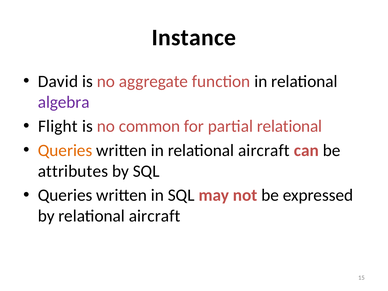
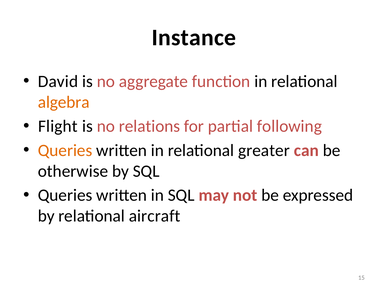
algebra colour: purple -> orange (64, 102)
common: common -> relations (149, 126)
partial relational: relational -> following (289, 126)
in relational aircraft: aircraft -> greater (264, 150)
attributes: attributes -> otherwise (73, 171)
